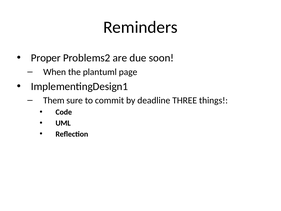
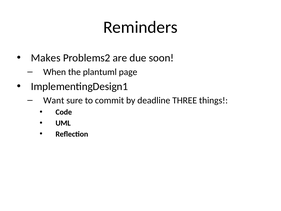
Proper: Proper -> Makes (46, 58)
Them: Them -> Want (54, 100)
